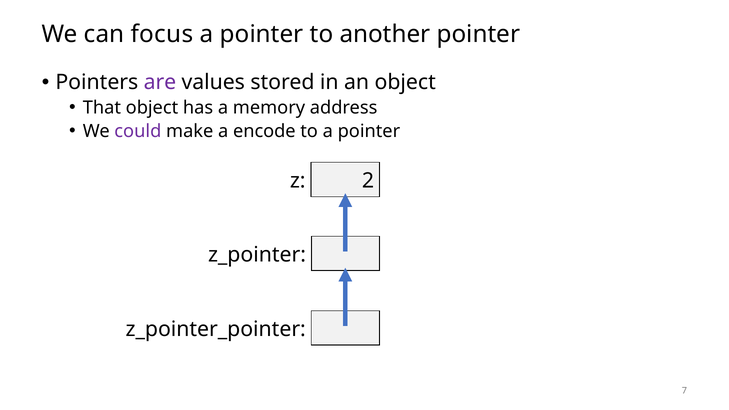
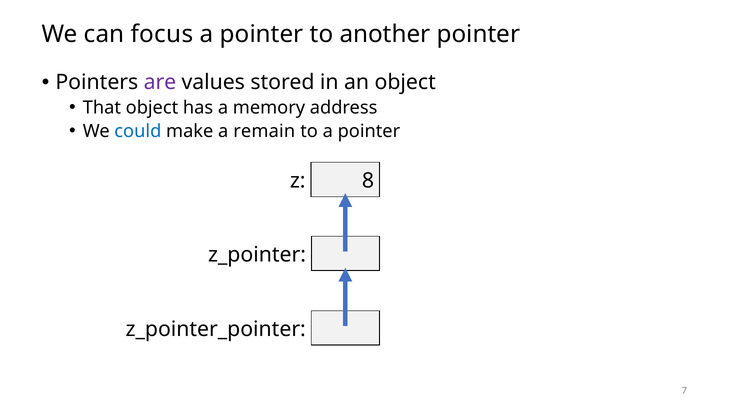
could colour: purple -> blue (138, 131)
encode: encode -> remain (264, 131)
2: 2 -> 8 (368, 181)
